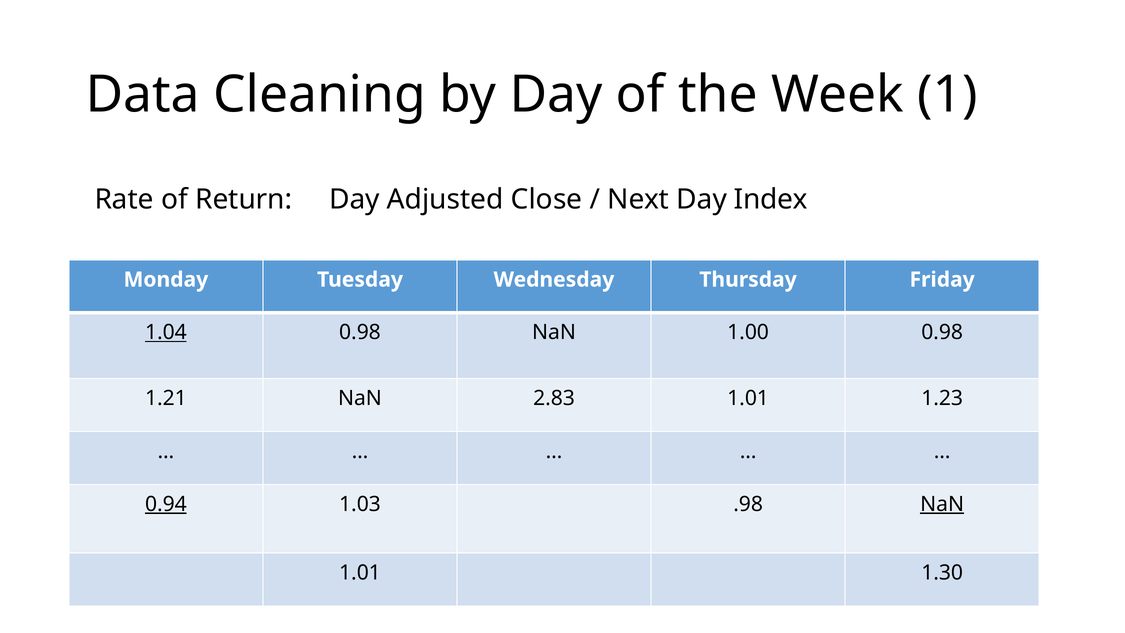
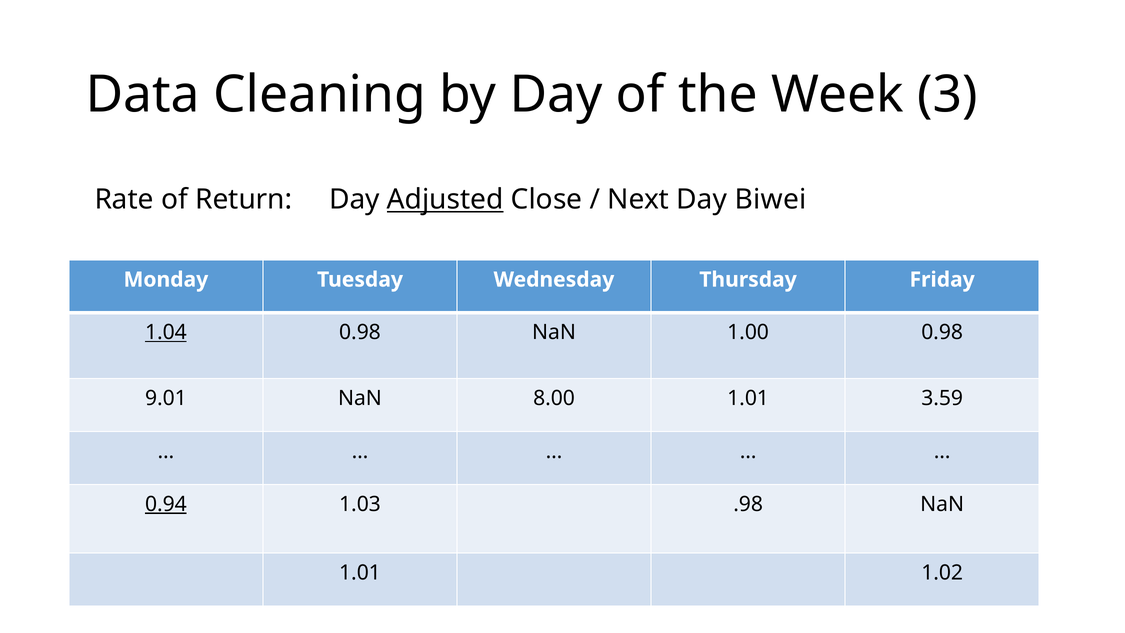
1: 1 -> 3 (947, 95)
Adjusted underline: none -> present (445, 200)
Index: Index -> Biwei (770, 200)
1.21: 1.21 -> 9.01 (166, 398)
2.83: 2.83 -> 8.00 (554, 398)
1.23: 1.23 -> 3.59 (942, 398)
NaN underline: present -> none (942, 504)
1.30: 1.30 -> 1.02 (942, 573)
